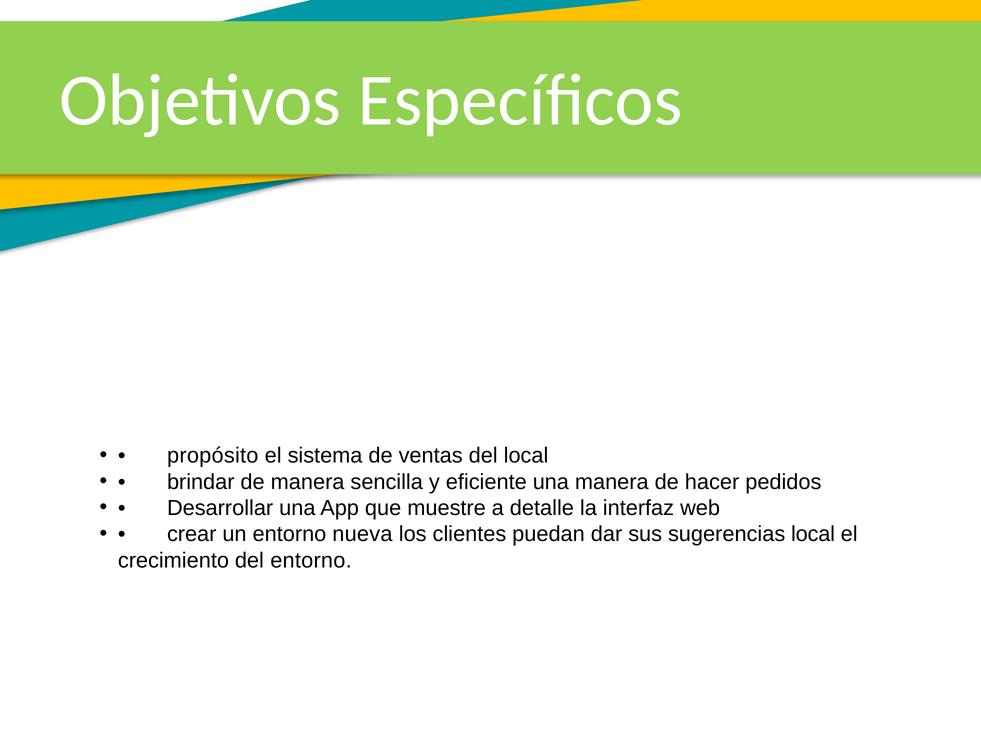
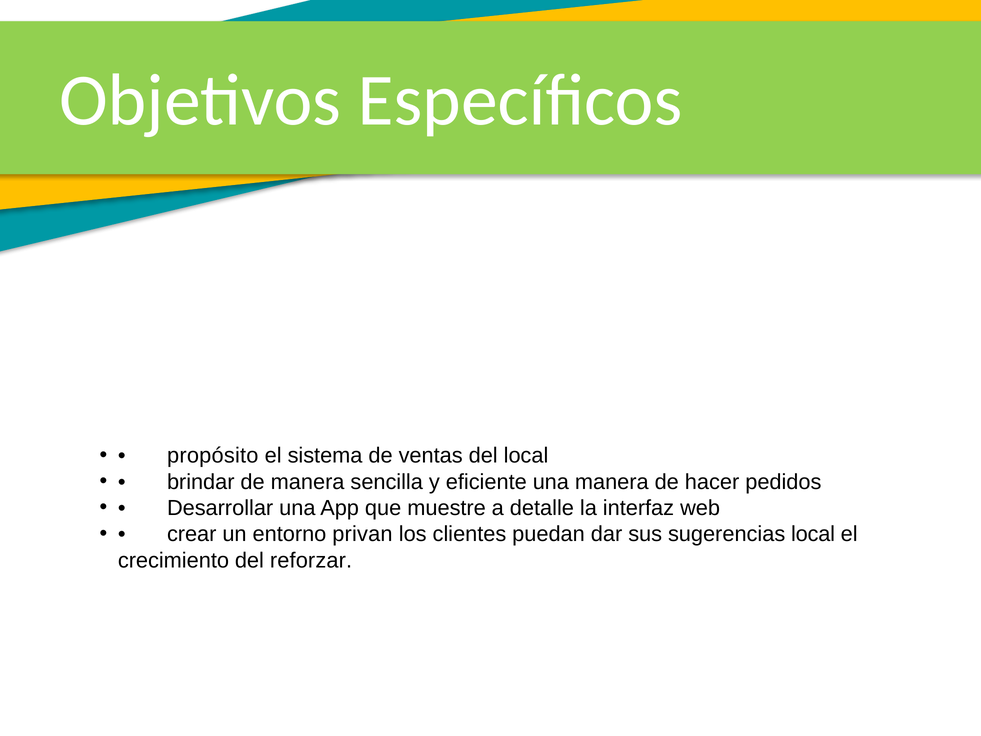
nueva: nueva -> privan (362, 534)
del entorno: entorno -> reforzar (311, 560)
